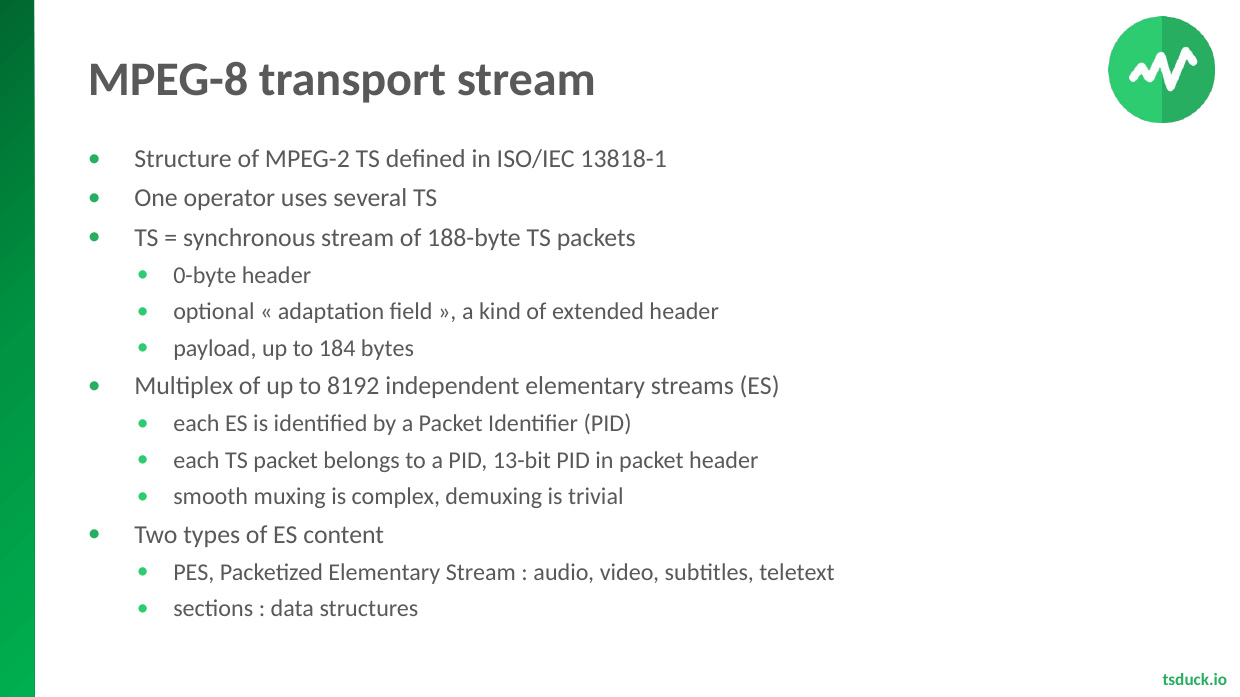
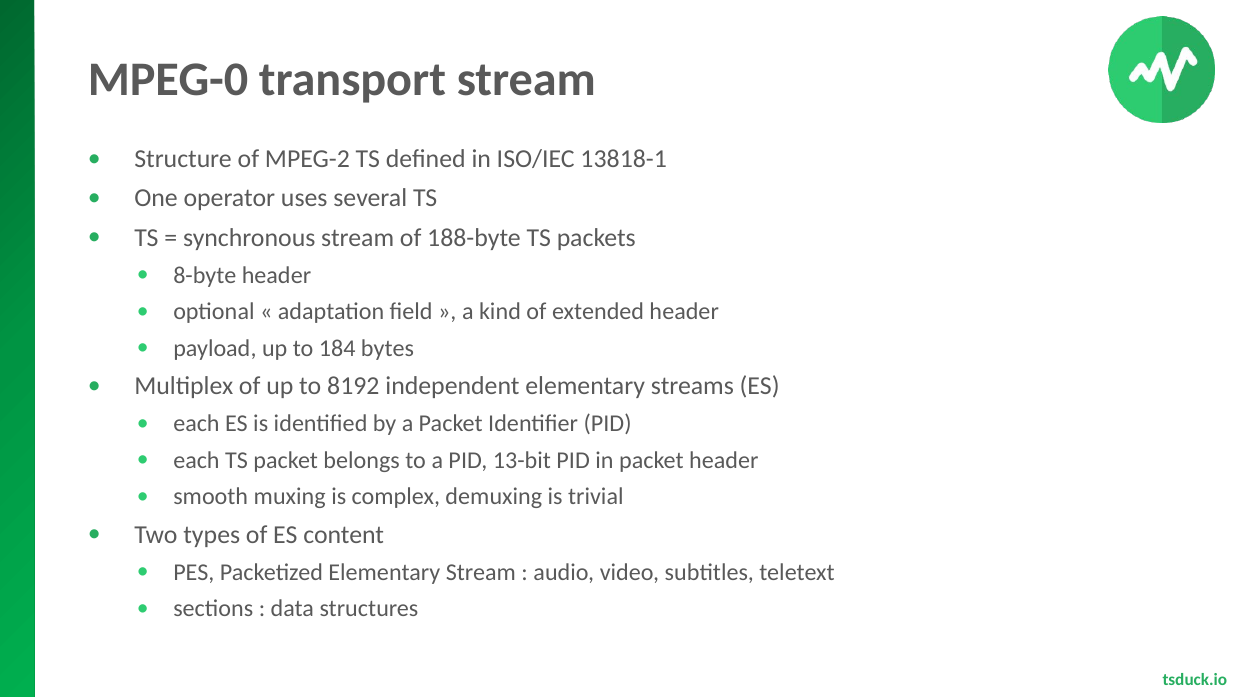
MPEG-8: MPEG-8 -> MPEG-0 (168, 80)
0-byte: 0-byte -> 8-byte (205, 275)
